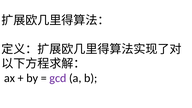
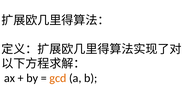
gcd colour: purple -> orange (58, 78)
